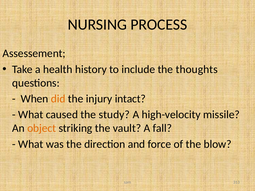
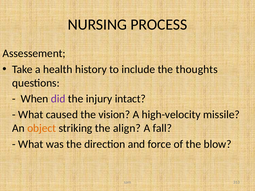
did colour: orange -> purple (58, 99)
study: study -> vision (114, 115)
vault: vault -> align (127, 128)
